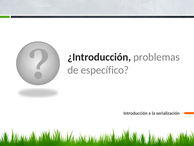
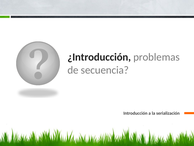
específico: específico -> secuencia (105, 70)
